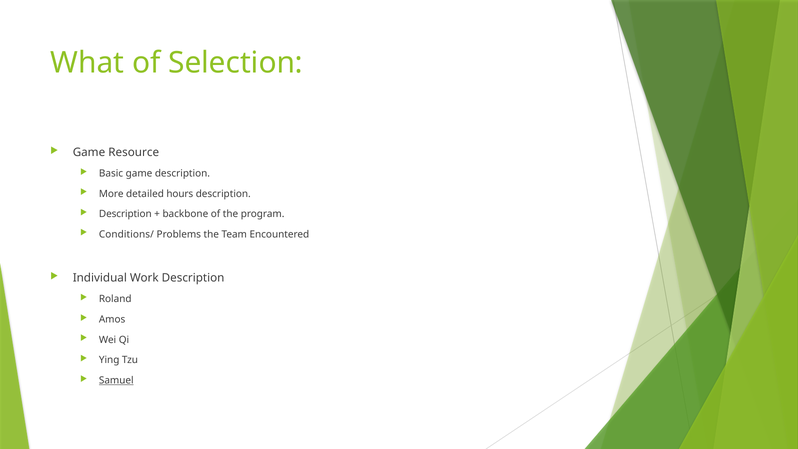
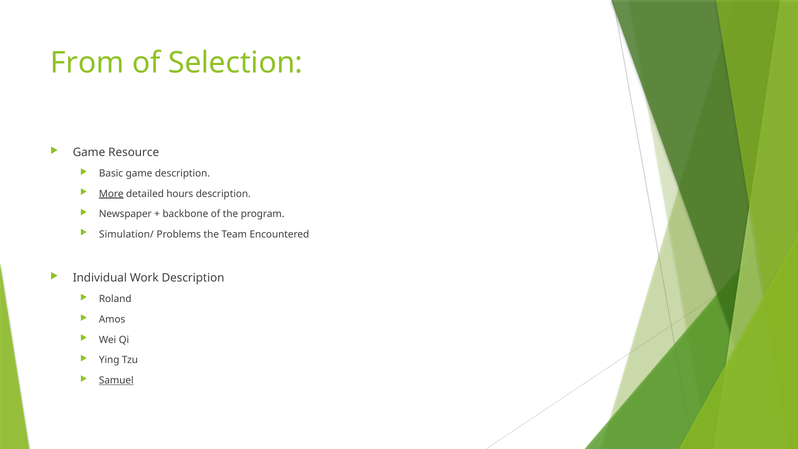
What: What -> From (87, 63)
More underline: none -> present (111, 194)
Description: Description -> Newspaper (125, 214)
Conditions/: Conditions/ -> Simulation/ (126, 234)
